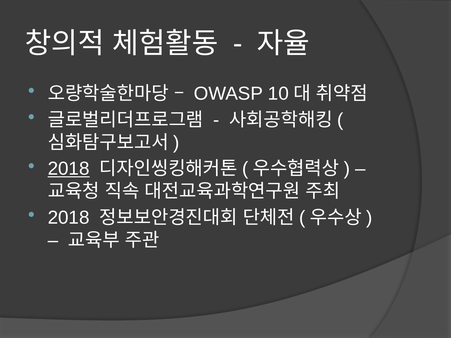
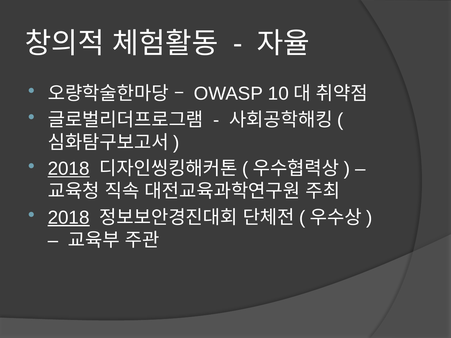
2018 underline: none -> present (69, 218)
